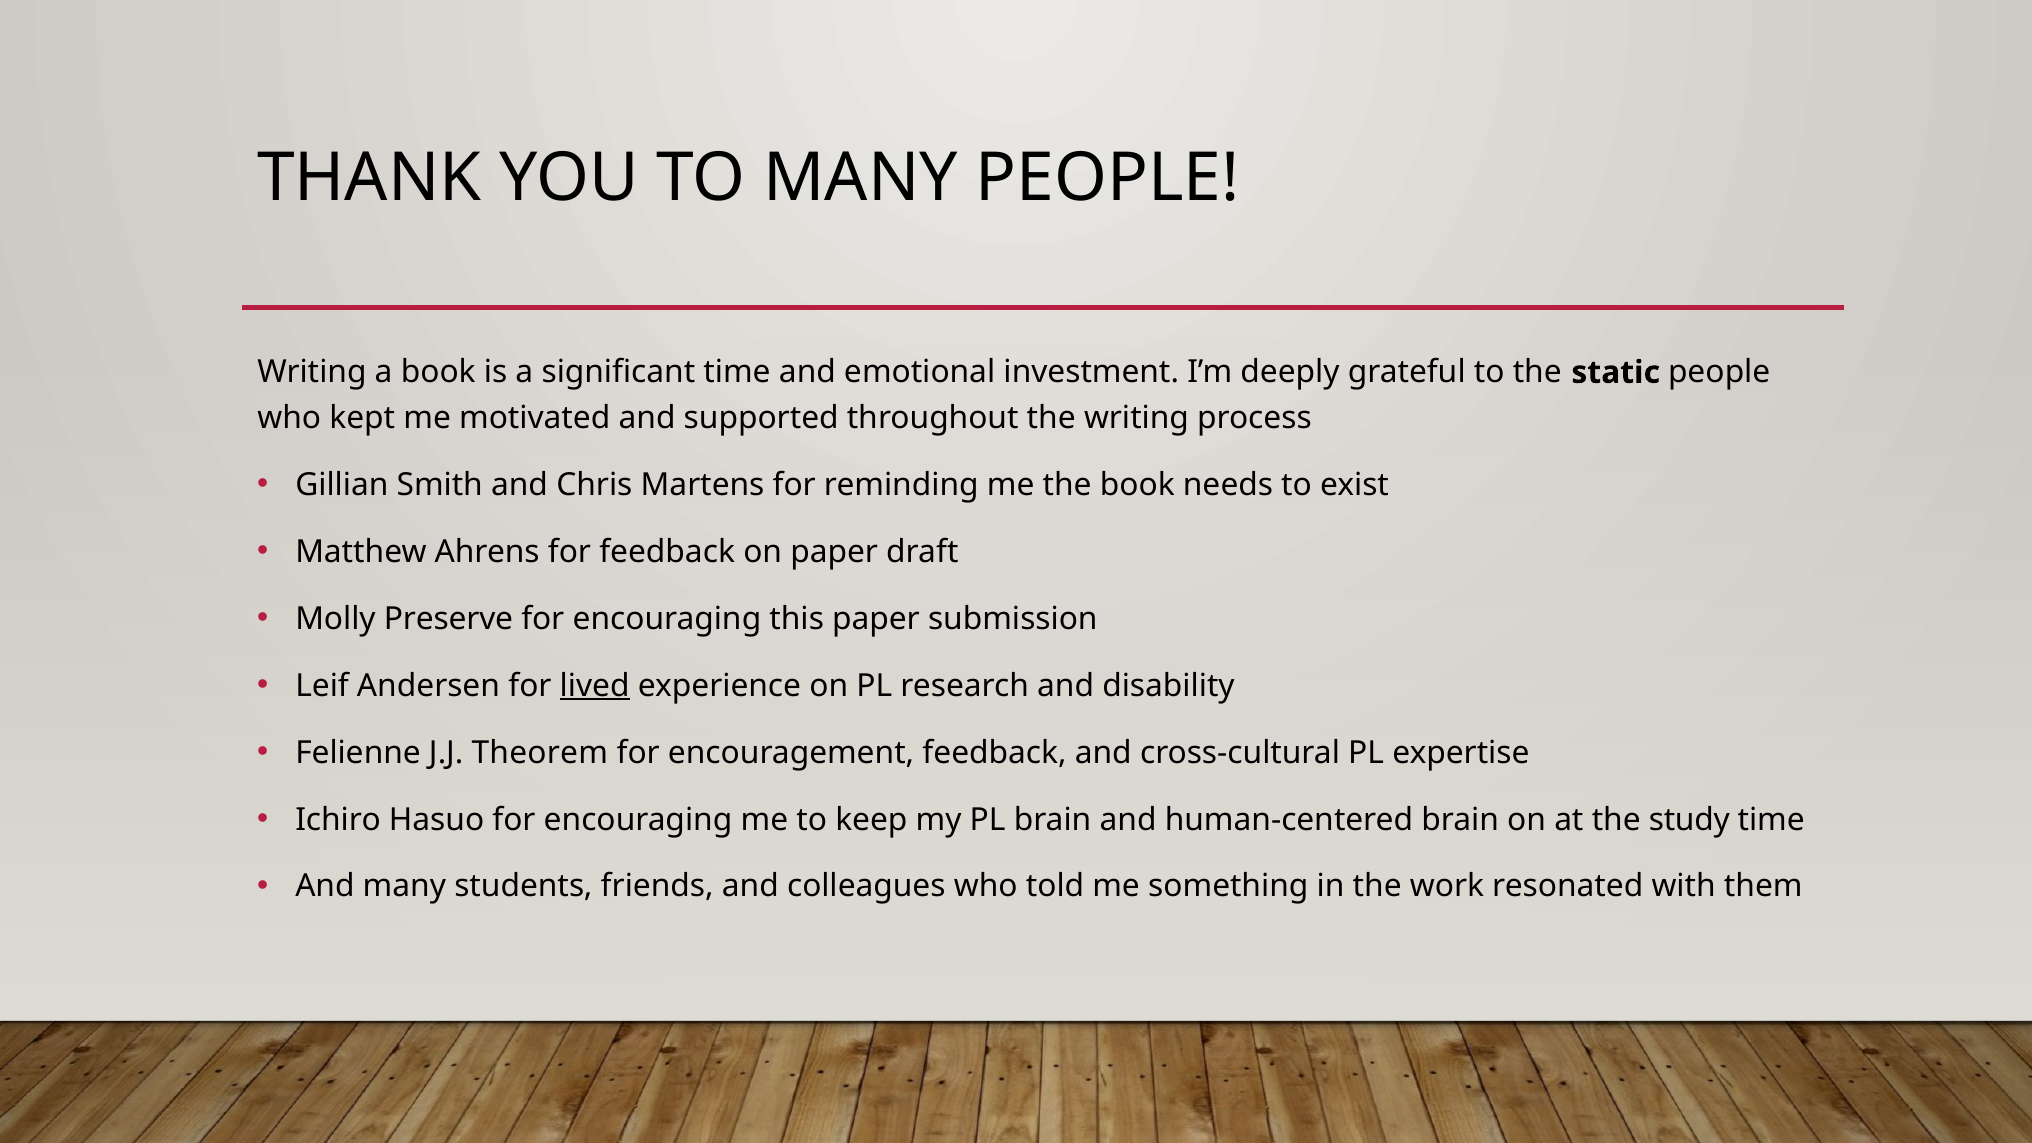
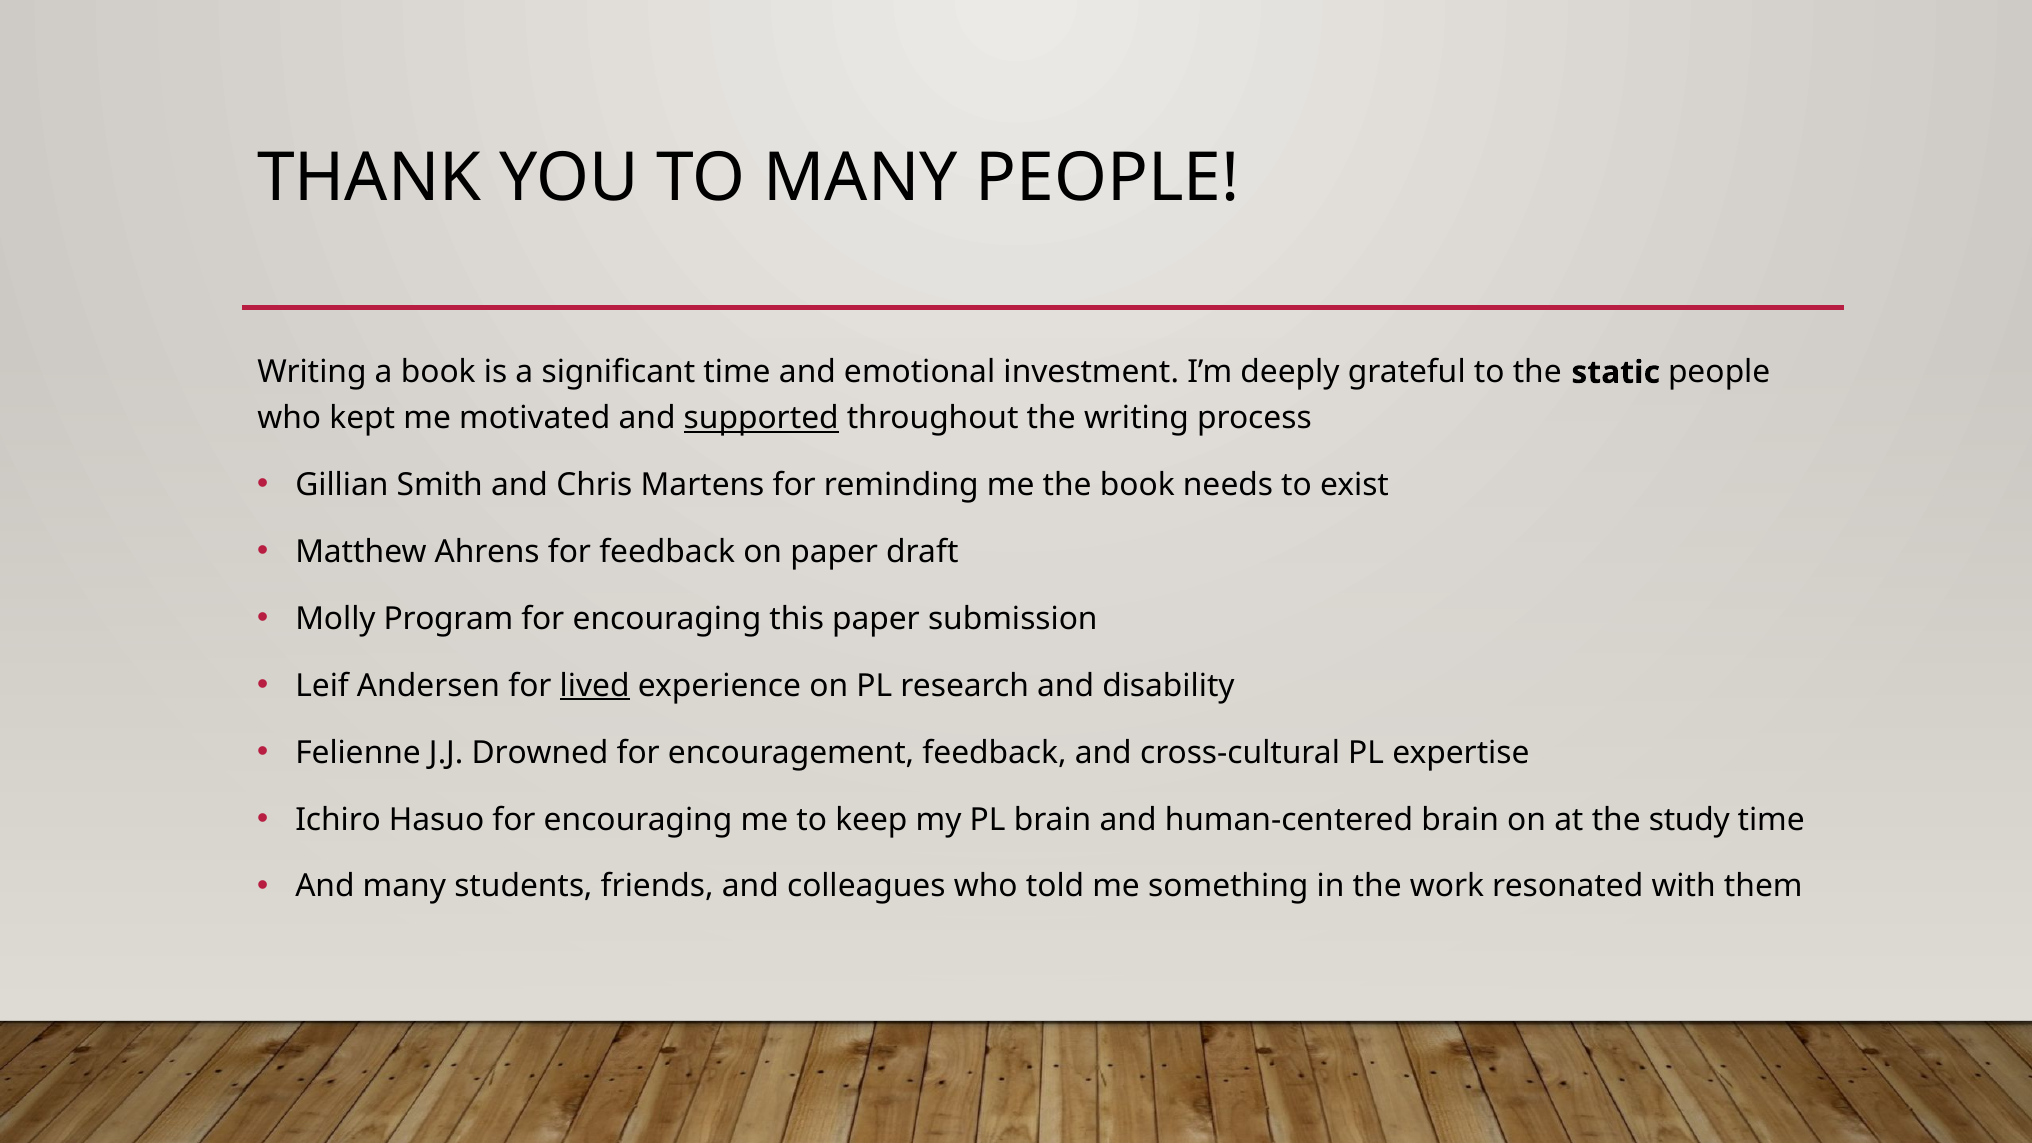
supported underline: none -> present (761, 418)
Preserve: Preserve -> Program (449, 619)
Theorem: Theorem -> Drowned (540, 753)
